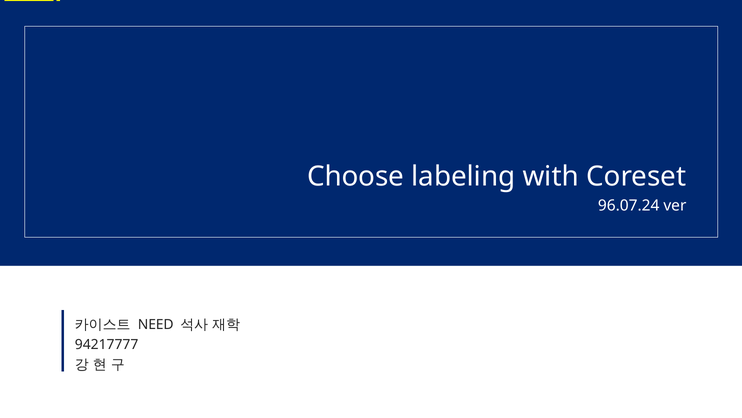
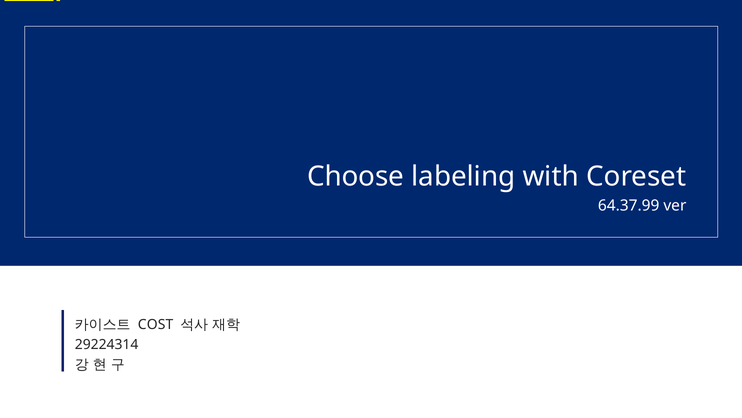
96.07.24: 96.07.24 -> 64.37.99 (629, 205)
NEED: NEED -> COST (156, 324)
94217777: 94217777 -> 29224314 (107, 344)
